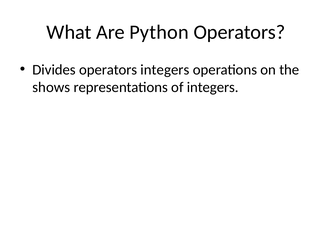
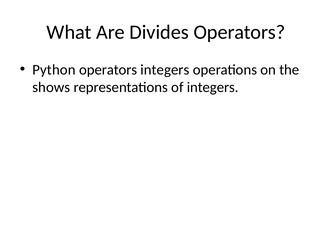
Python: Python -> Divides (159, 32)
Divides: Divides -> Python (54, 70)
